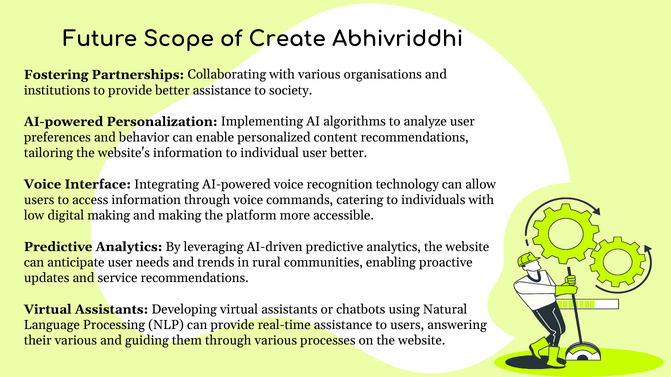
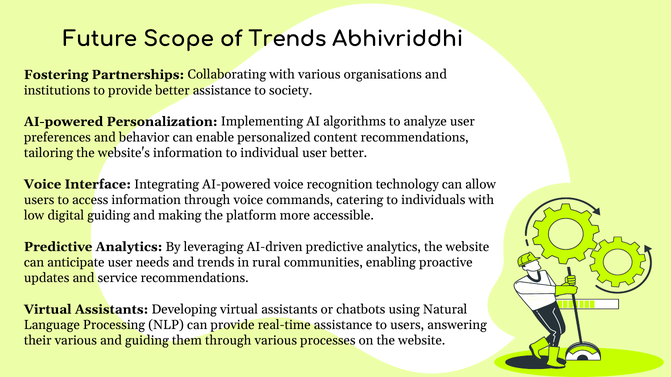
of Create: Create -> Trends (287, 39)
digital making: making -> guiding (109, 216)
